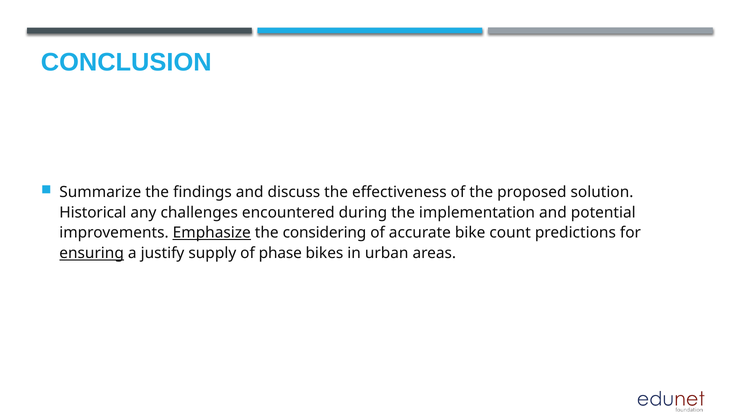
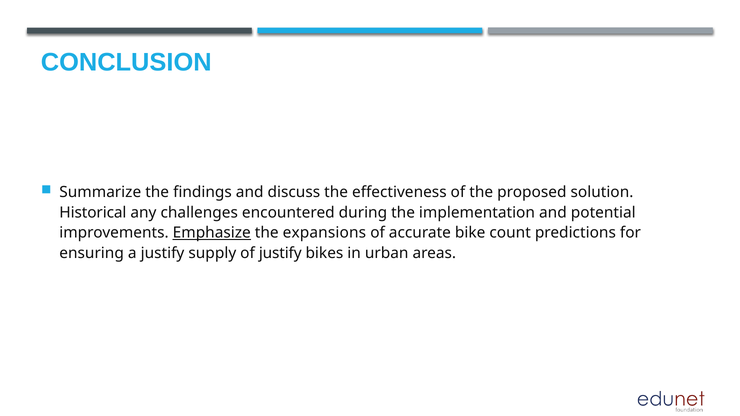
considering: considering -> expansions (324, 233)
ensuring underline: present -> none (92, 253)
of phase: phase -> justify (280, 253)
